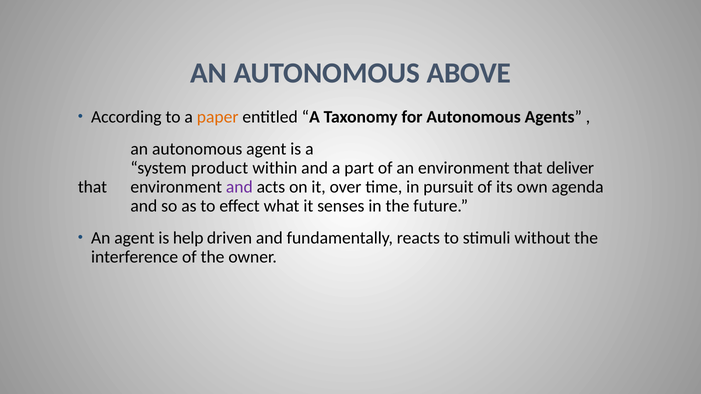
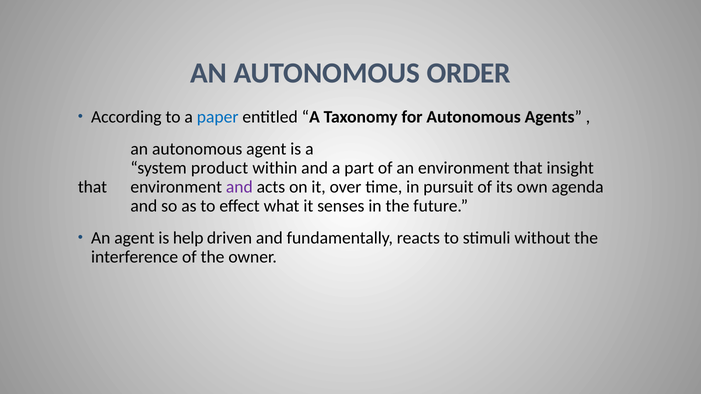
ABOVE: ABOVE -> ORDER (469, 73)
paper colour: orange -> blue (218, 117)
deliver: deliver -> insight (570, 168)
